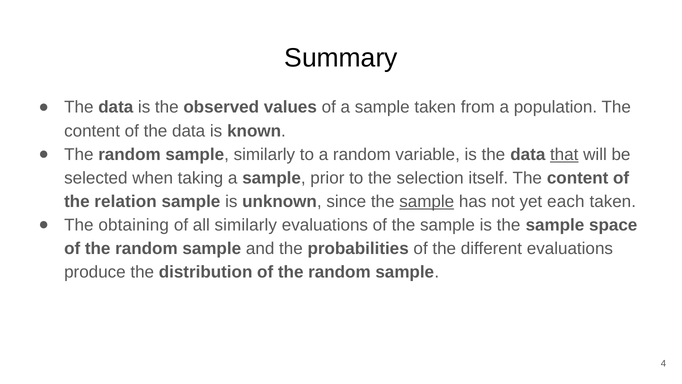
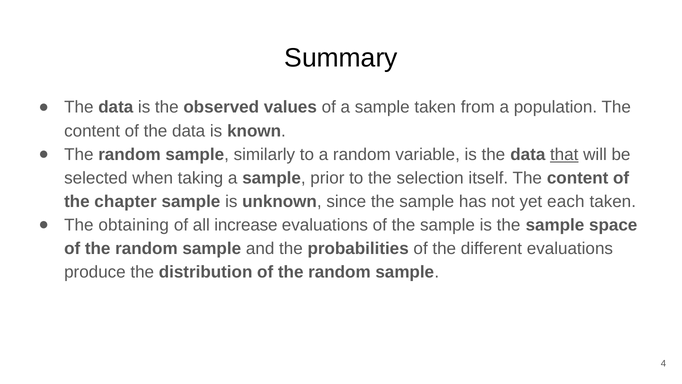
relation: relation -> chapter (126, 201)
sample underline: present -> none (427, 201)
all similarly: similarly -> increase (246, 225)
